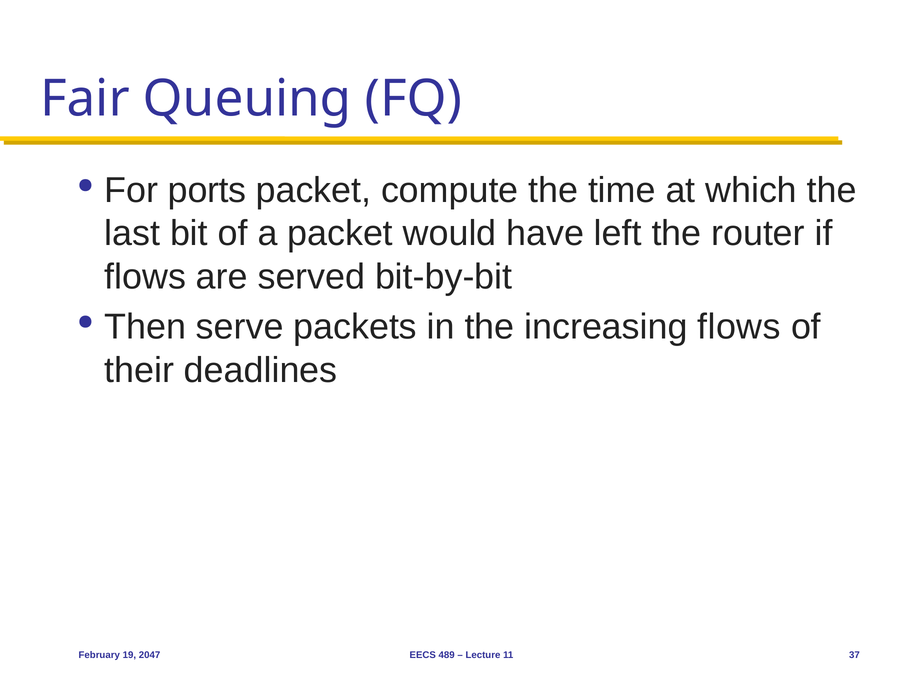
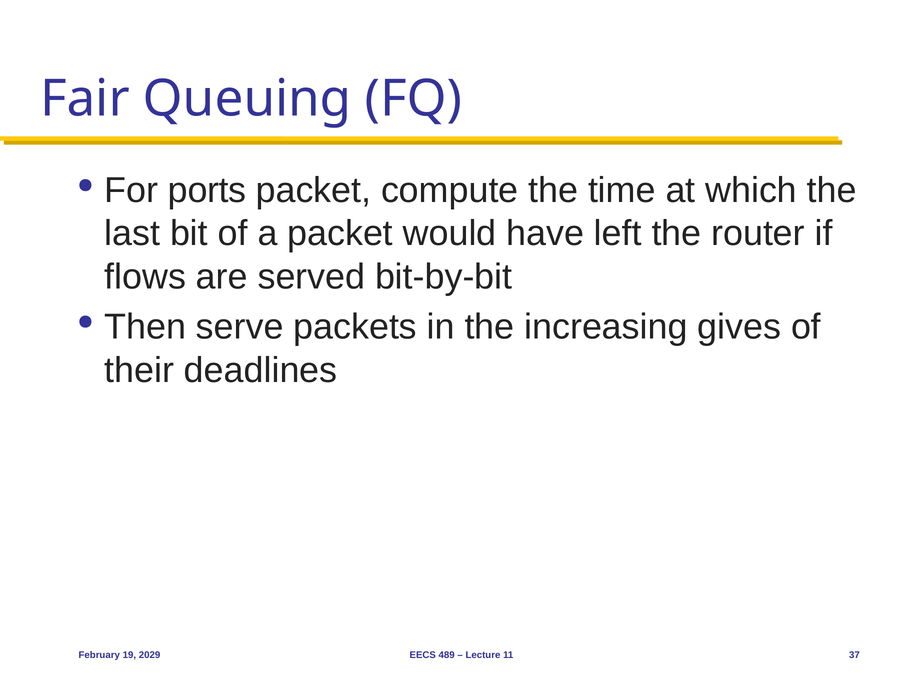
increasing flows: flows -> gives (739, 327)
2047: 2047 -> 2029 (150, 654)
